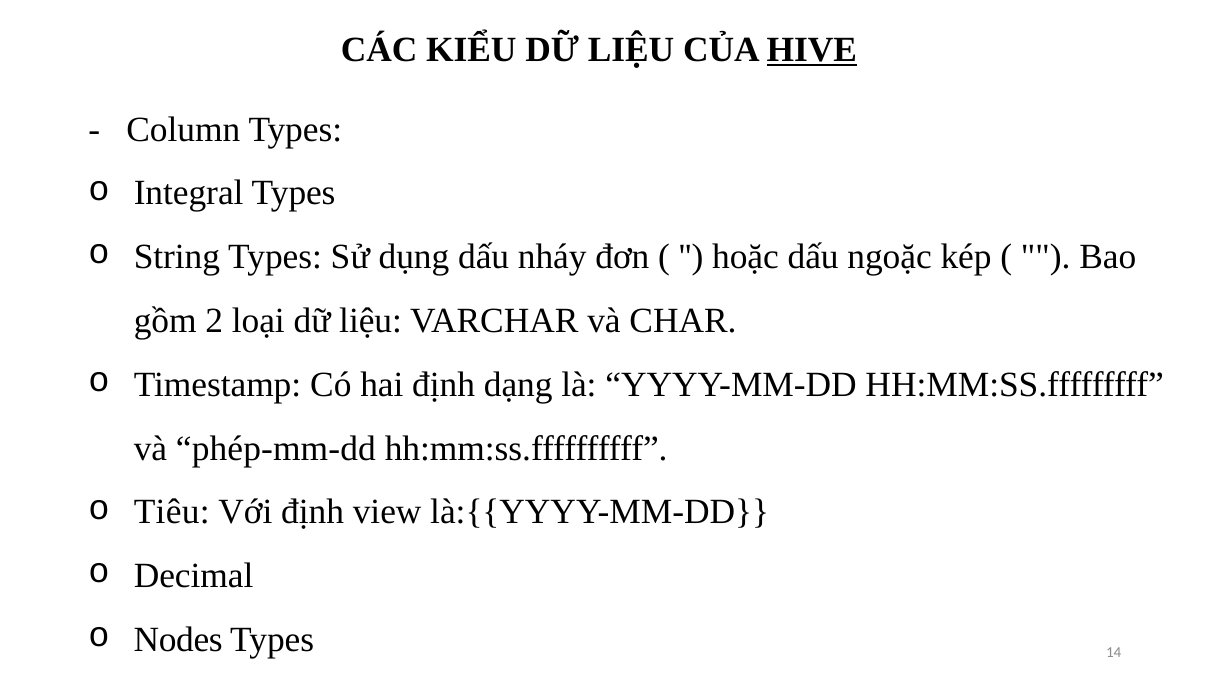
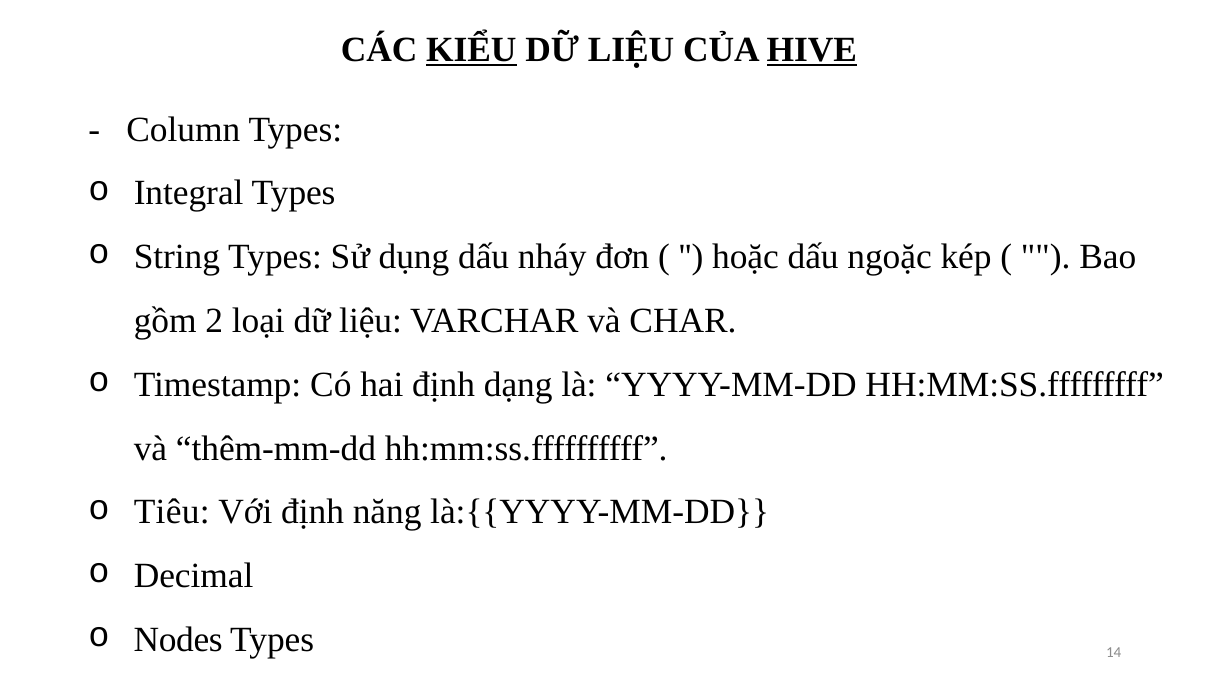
KIỂU underline: none -> present (471, 50)
phép-mm-dd: phép-mm-dd -> thêm-mm-dd (276, 448)
view: view -> năng (387, 512)
